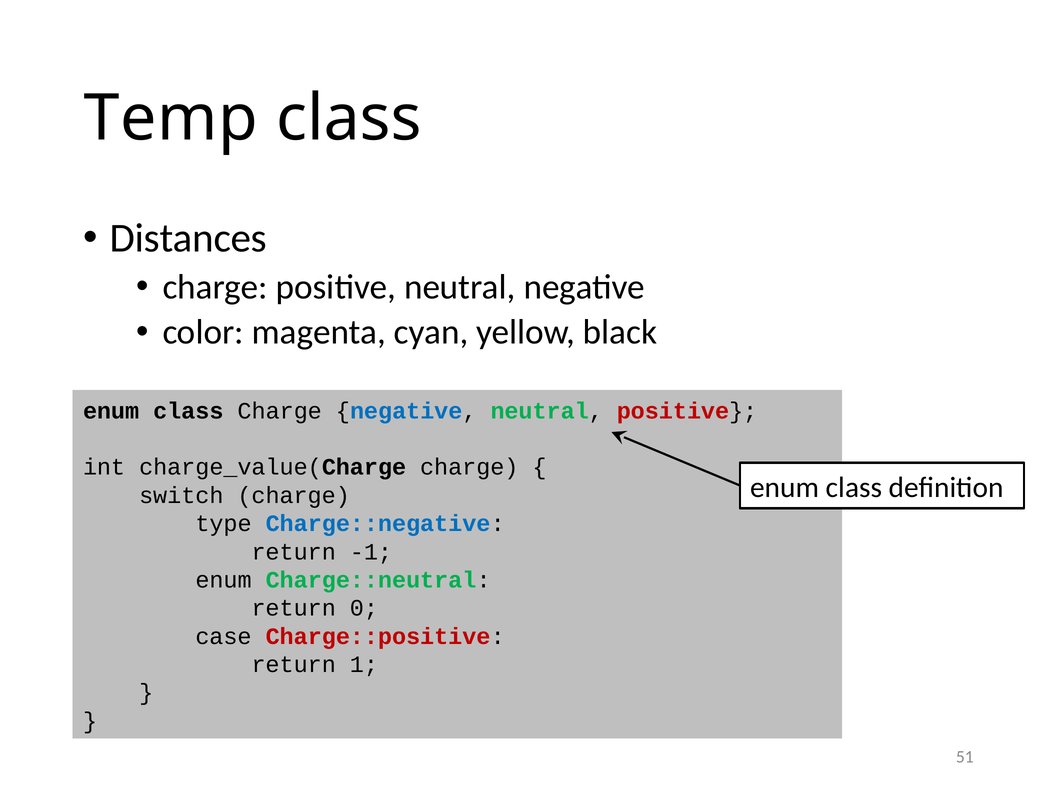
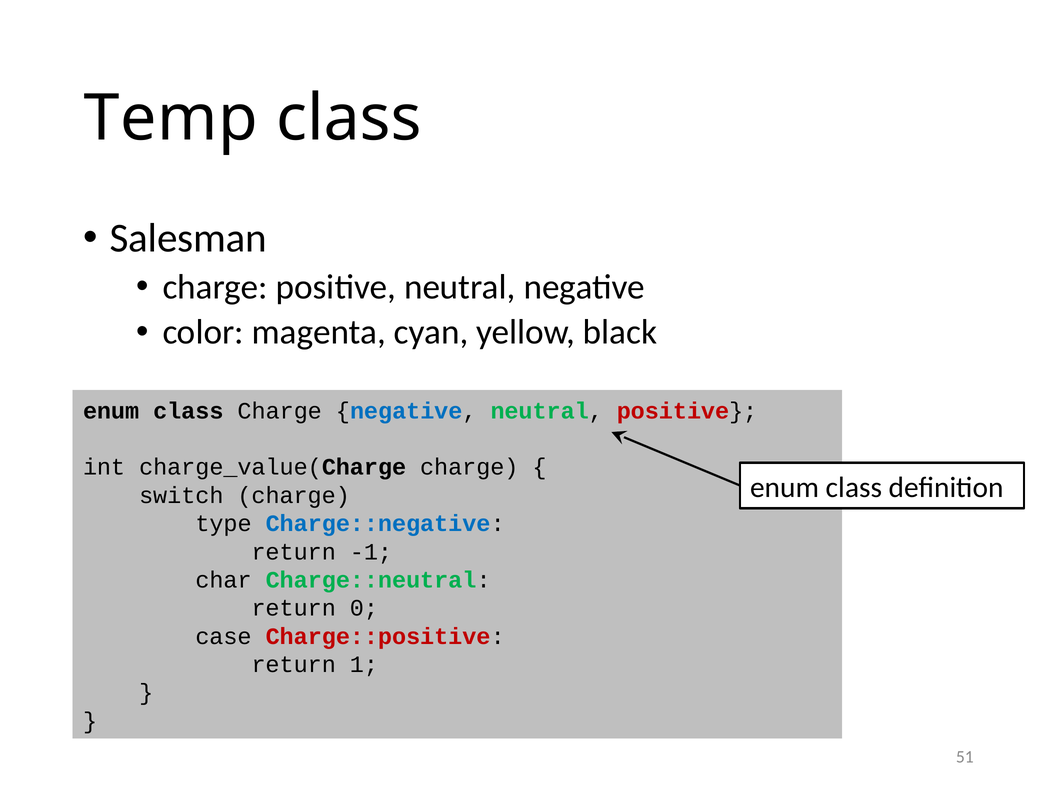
Distances: Distances -> Salesman (188, 238)
enum: enum -> char (224, 580)
